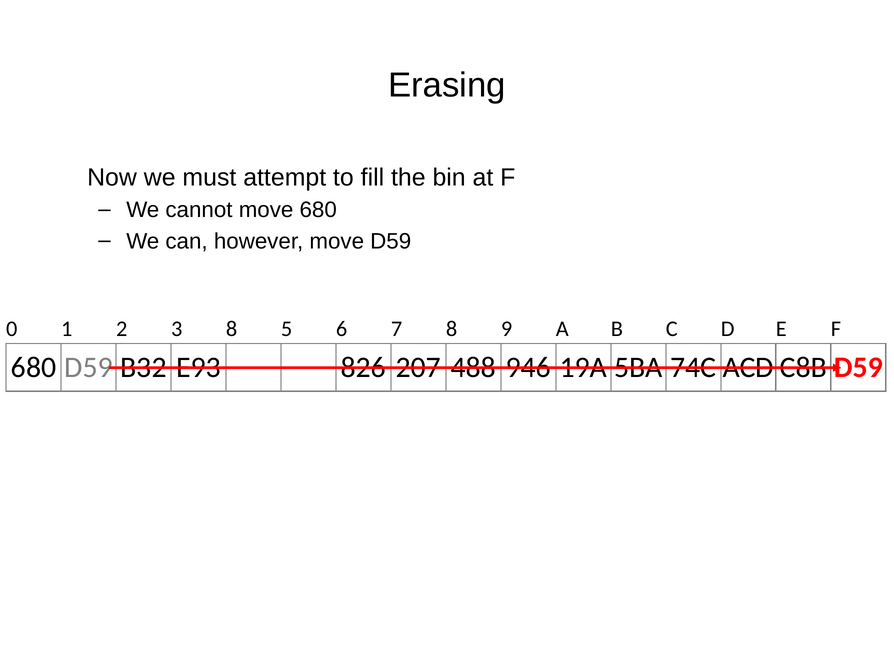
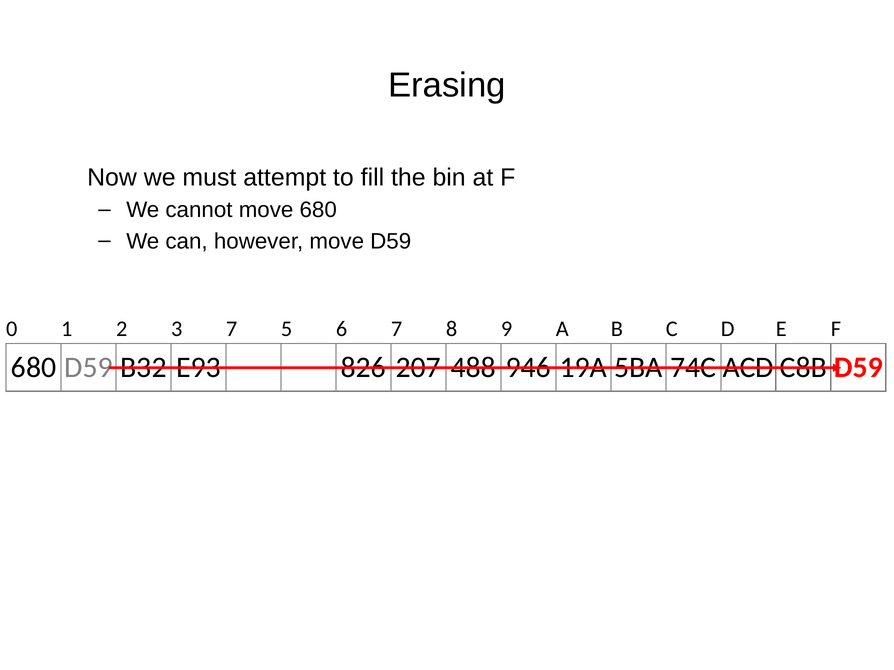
3 8: 8 -> 7 (232, 329)
